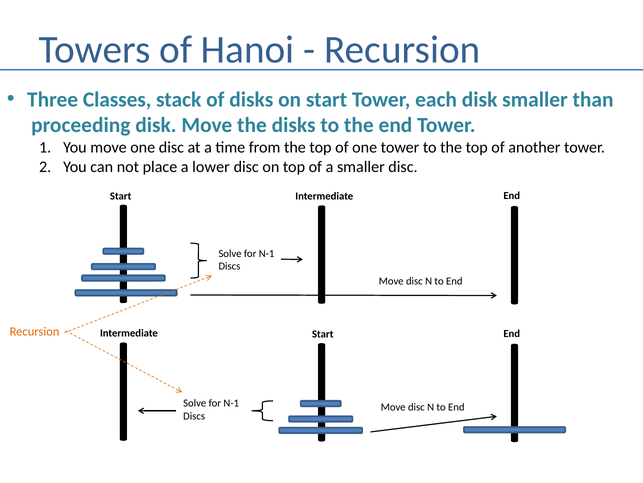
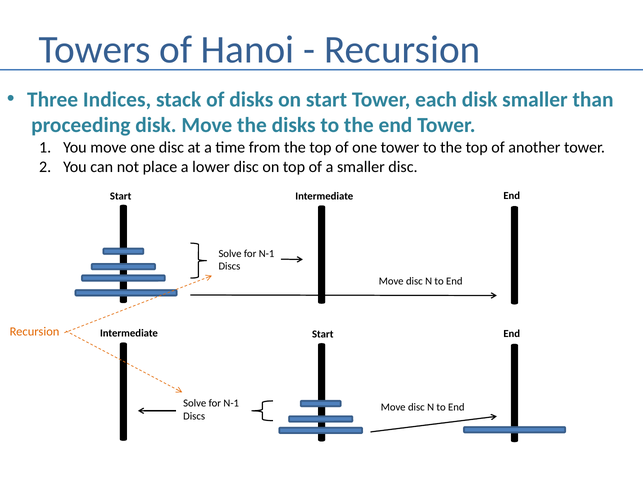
Classes: Classes -> Indices (117, 99)
